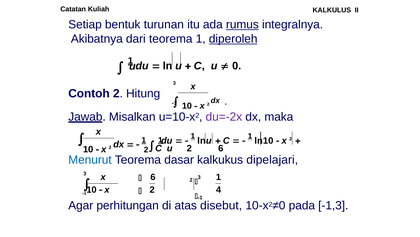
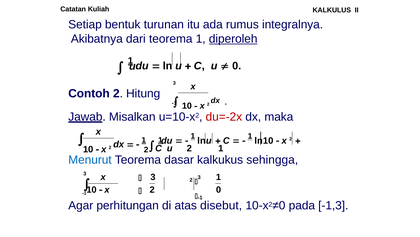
rumus underline: present -> none (242, 25)
du=-2x colour: purple -> red (224, 117)
u 2 6: 6 -> 1 (221, 148)
dipelajari: dipelajari -> sehingga (272, 159)
6: 6 -> 3 (153, 177)
2 4: 4 -> 0 (219, 189)
